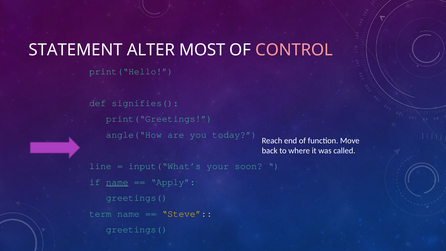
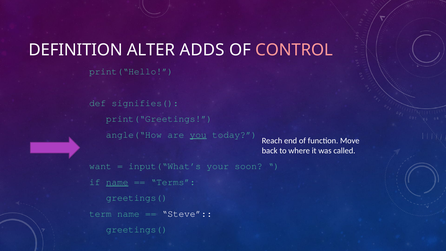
STATEMENT: STATEMENT -> DEFINITION (76, 50)
MOST: MOST -> ADDS (202, 50)
you underline: none -> present (198, 135)
line: line -> want (100, 166)
Apply: Apply -> Terms (173, 182)
Steve colour: yellow -> white (187, 214)
